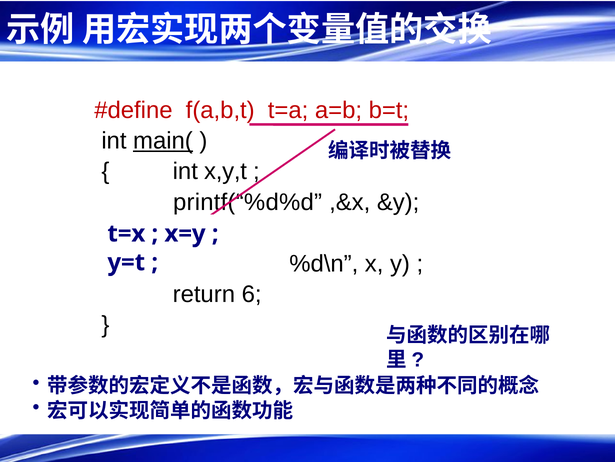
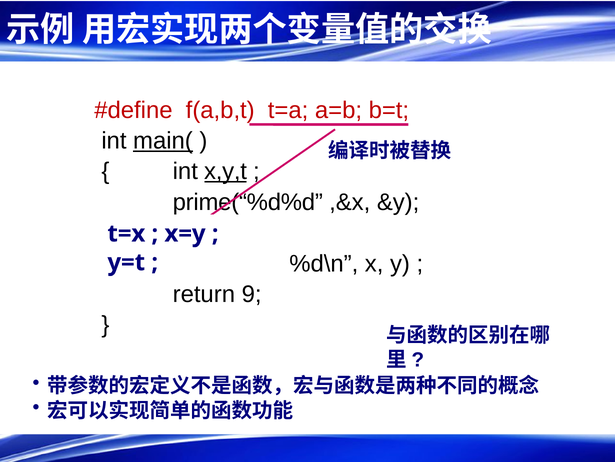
x,y,t underline: none -> present (226, 171)
printf(“%d%d: printf(“%d%d -> prime(“%d%d (248, 202)
6: 6 -> 9 (252, 294)
